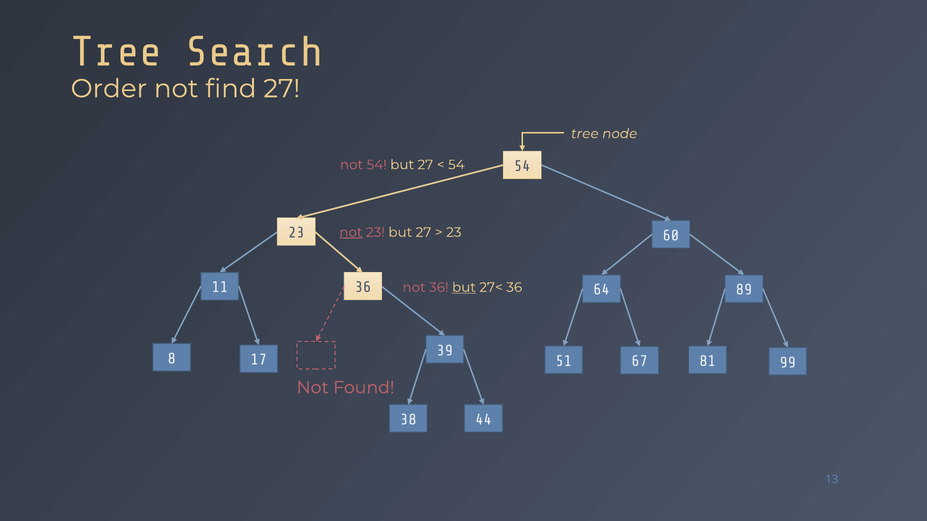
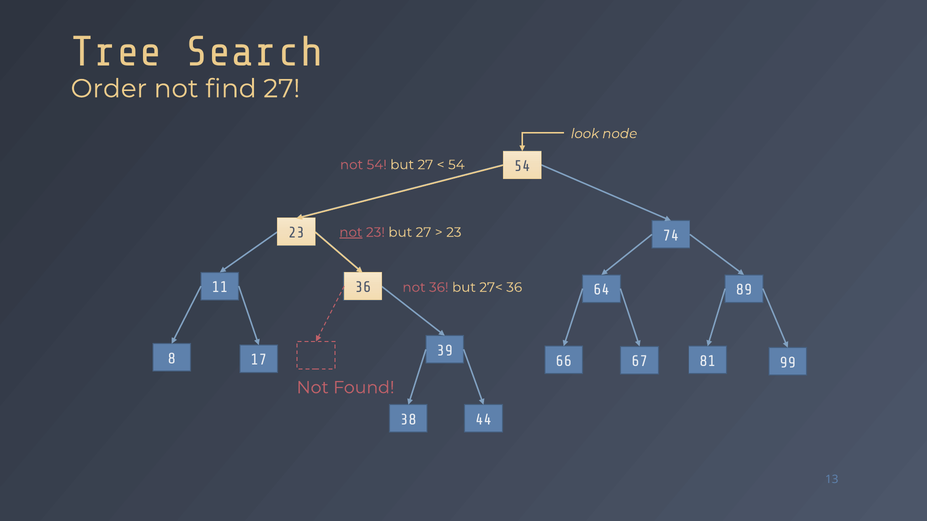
tree: tree -> look (585, 134)
60: 60 -> 74 (671, 236)
but underline: present -> none (464, 288)
51: 51 -> 66 (564, 361)
